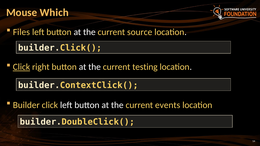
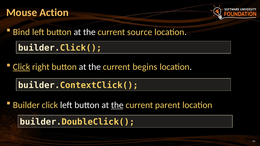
Which: Which -> Action (54, 13)
Files: Files -> Bind (21, 32)
testing: testing -> begins (145, 67)
the underline: none -> present (117, 105)
events: events -> parent (168, 105)
